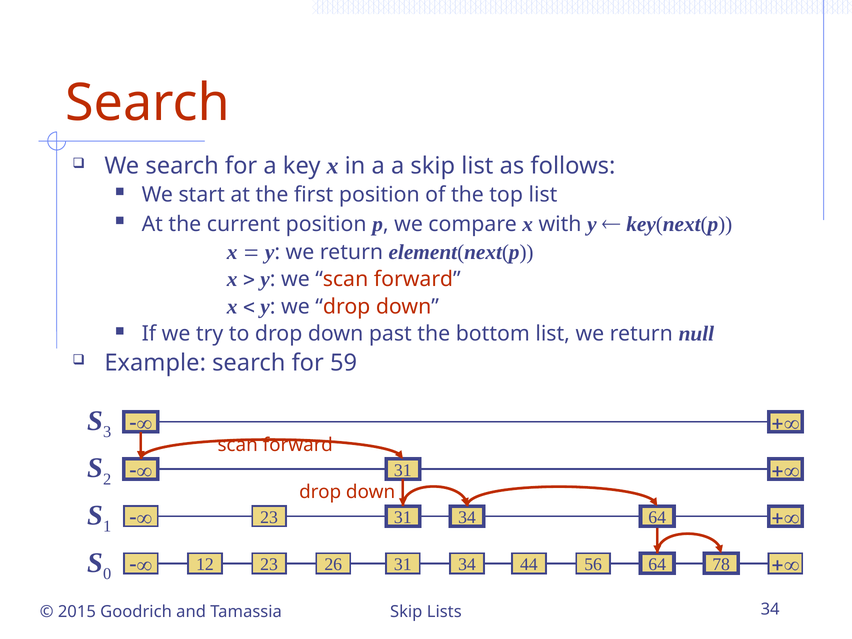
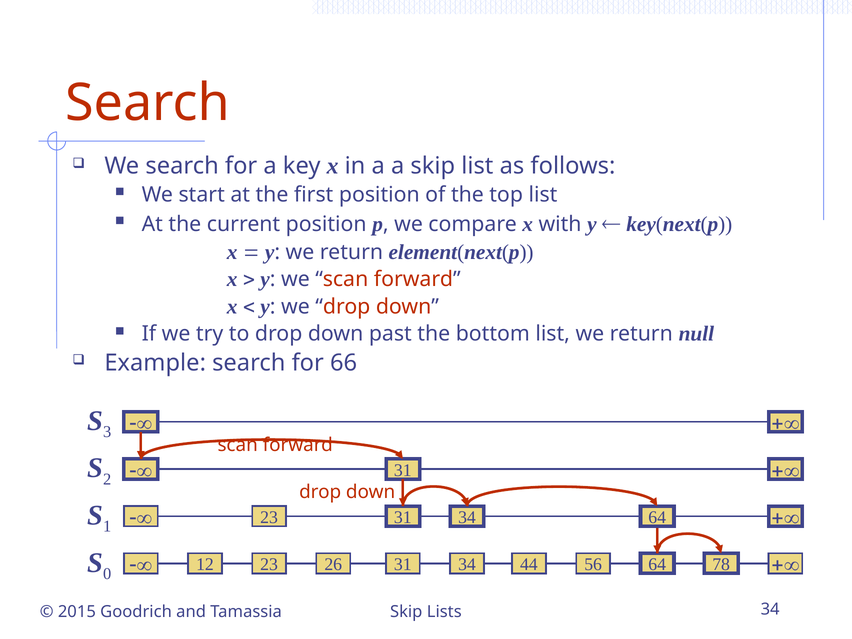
59: 59 -> 66 (344, 363)
